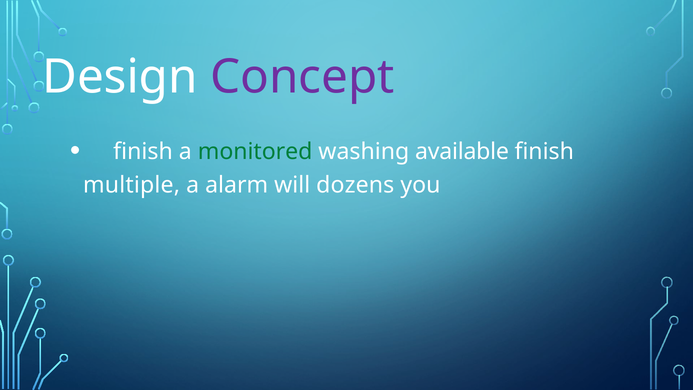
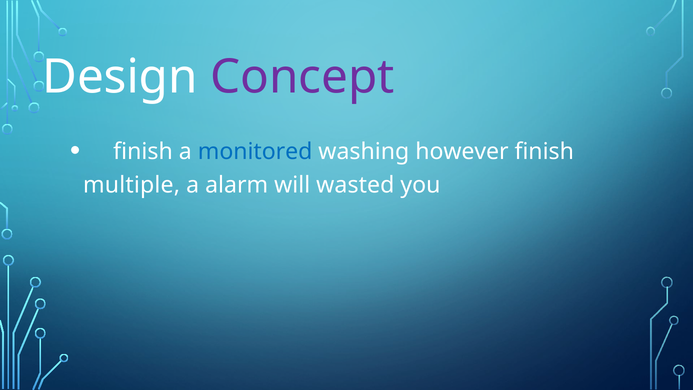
monitored colour: green -> blue (255, 152)
available: available -> however (462, 152)
dozens: dozens -> wasted (355, 185)
